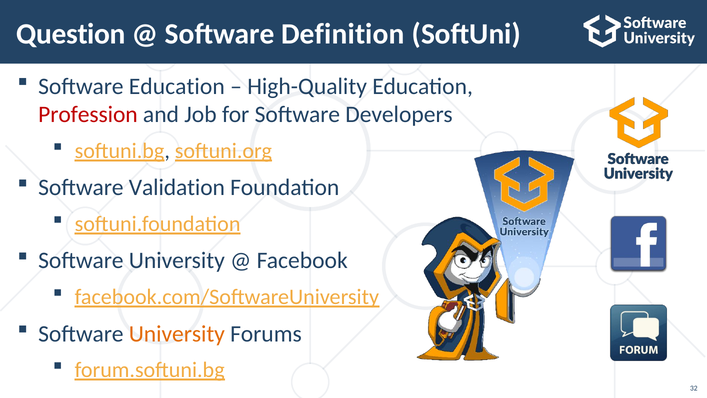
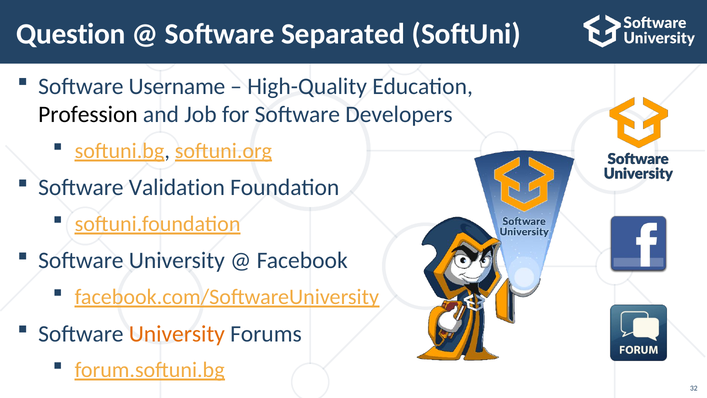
Definition: Definition -> Separated (343, 34)
Software Education: Education -> Username (177, 86)
Profession colour: red -> black (88, 115)
